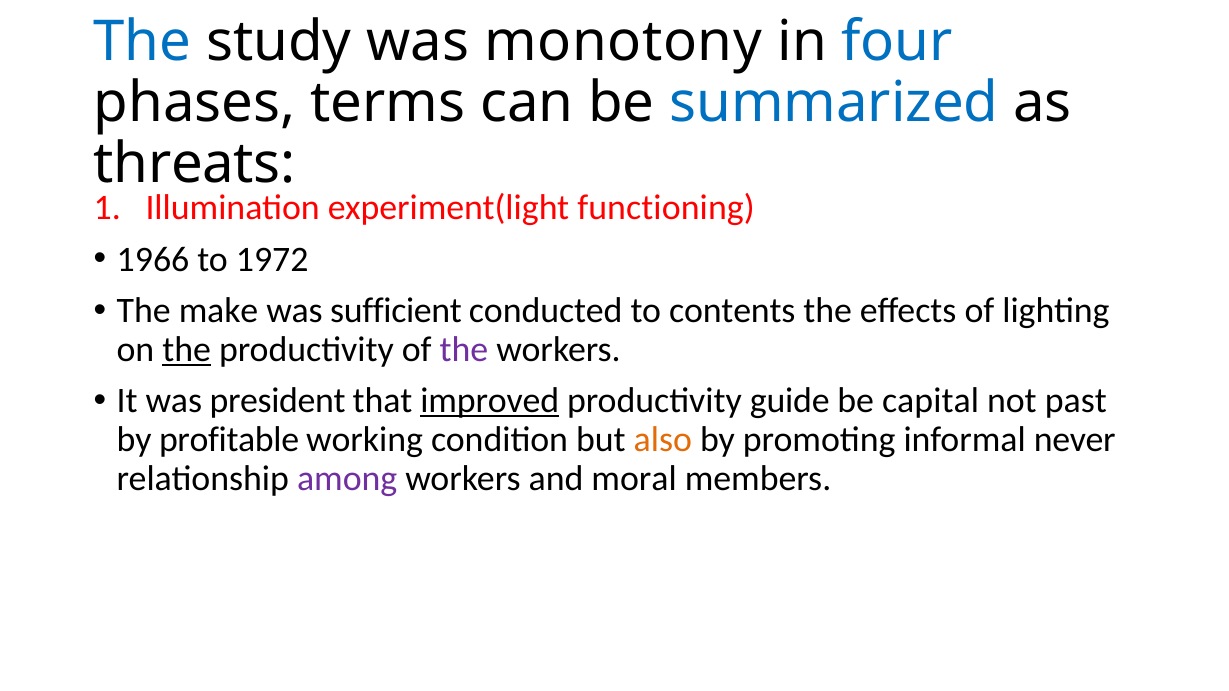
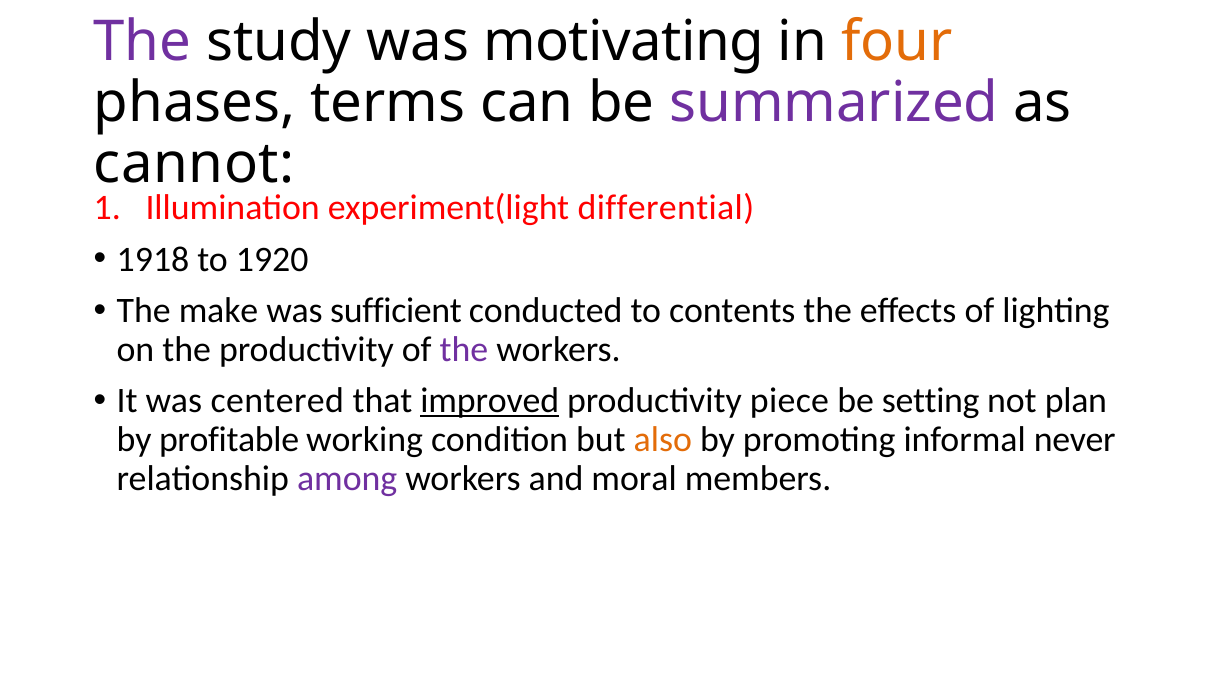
The colour: blue -> purple (143, 42)
monotony: monotony -> motivating (624, 42)
four colour: blue -> orange (897, 42)
summarized colour: blue -> purple (834, 103)
threats: threats -> cannot (194, 164)
functioning: functioning -> differential (666, 208)
1966: 1966 -> 1918 (153, 259)
1972: 1972 -> 1920 (272, 259)
the underline: present -> none (187, 350)
president: president -> centered (277, 401)
guide: guide -> piece (789, 401)
capital: capital -> setting (931, 401)
past: past -> plan (1076, 401)
